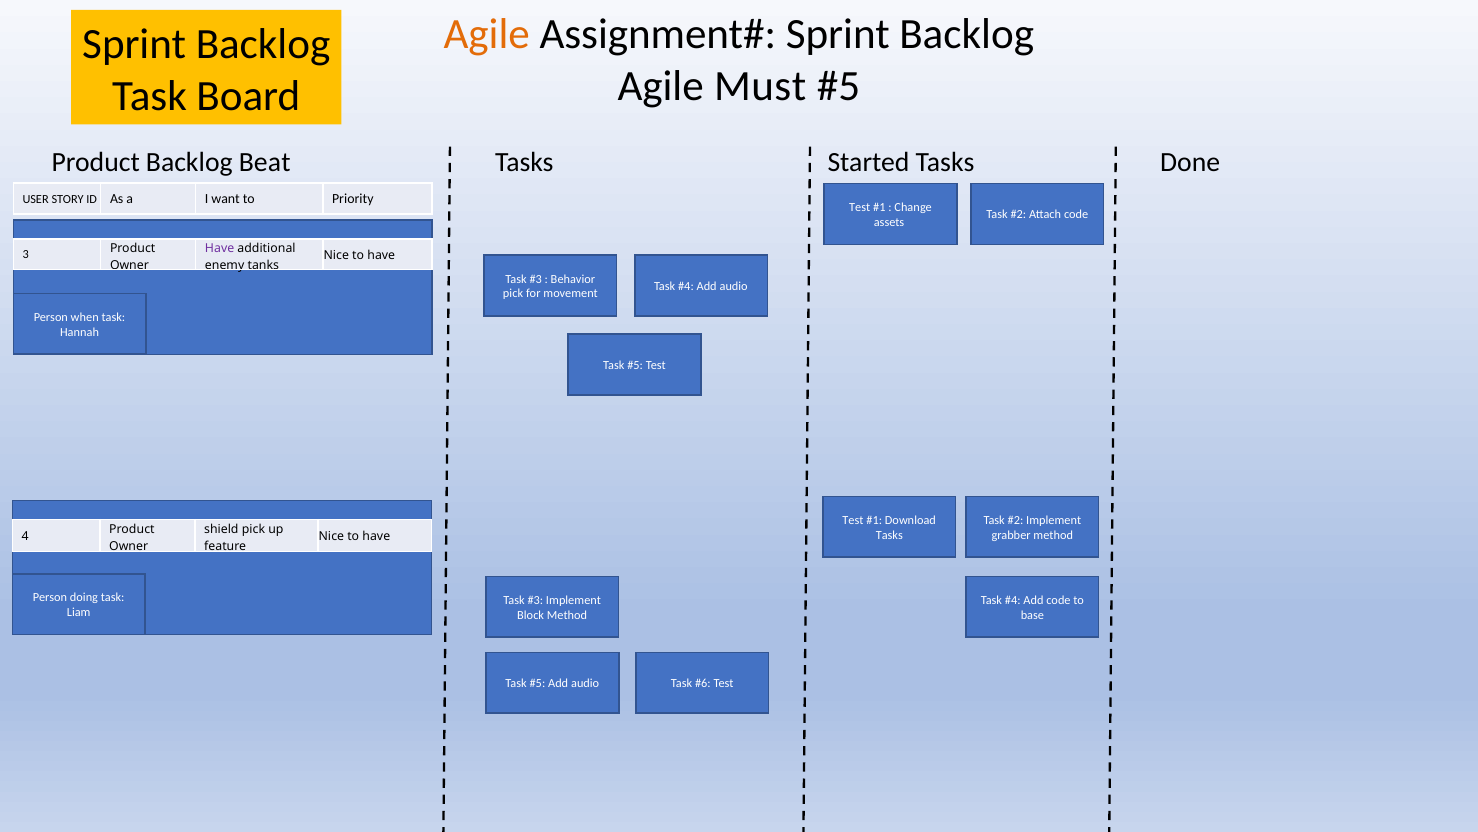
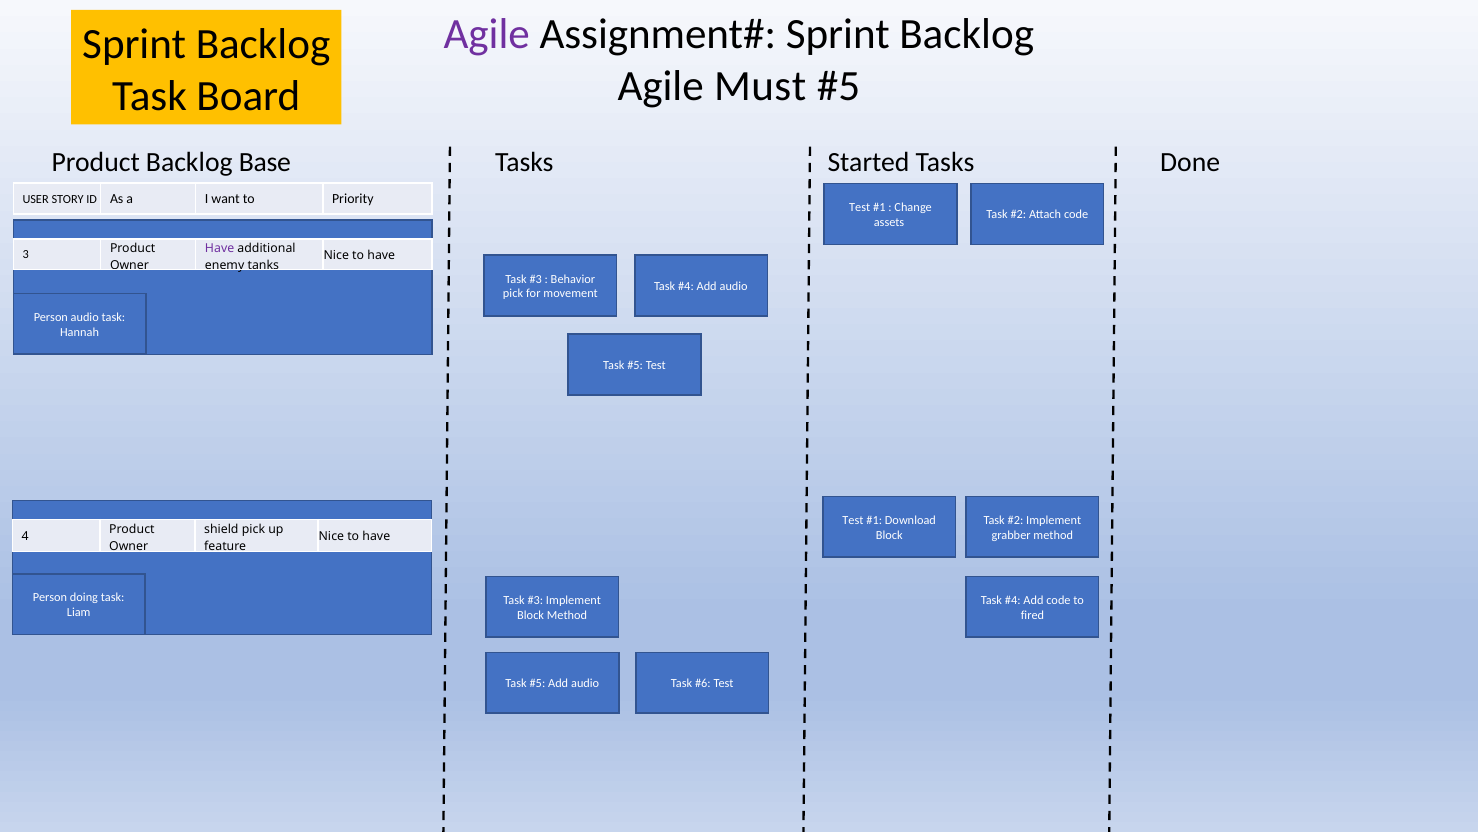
Agile colour: orange -> purple (487, 34)
Beat: Beat -> Base (265, 162)
Person when: when -> audio (85, 317)
Tasks: Tasks -> Block (889, 535)
base: base -> fired (1032, 615)
